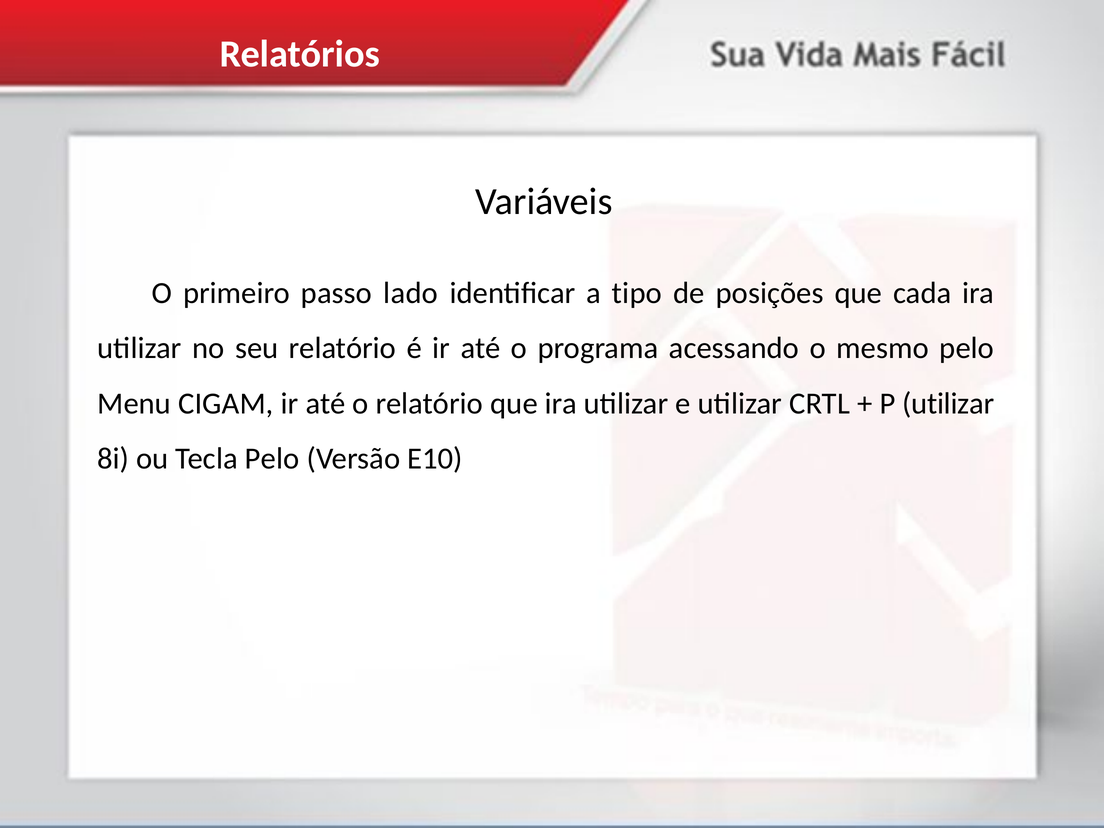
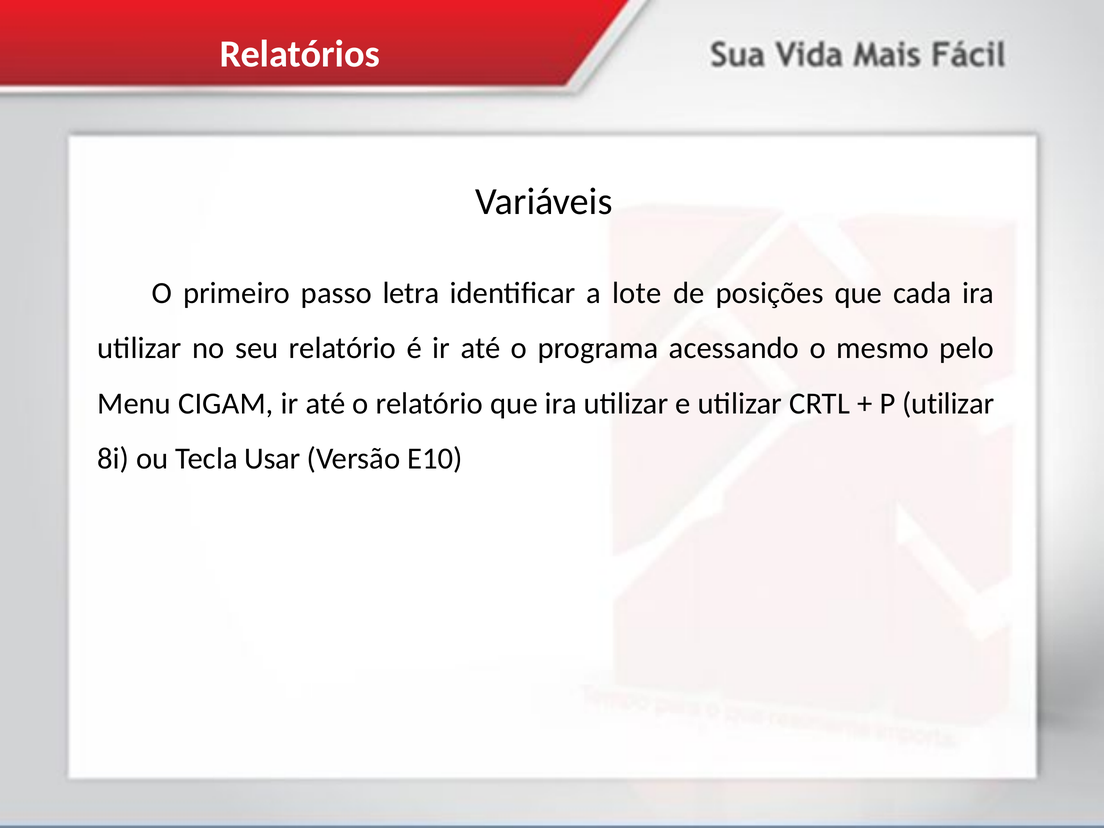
lado: lado -> letra (411, 293)
tipo: tipo -> lote (637, 293)
Tecla Pelo: Pelo -> Usar (272, 459)
